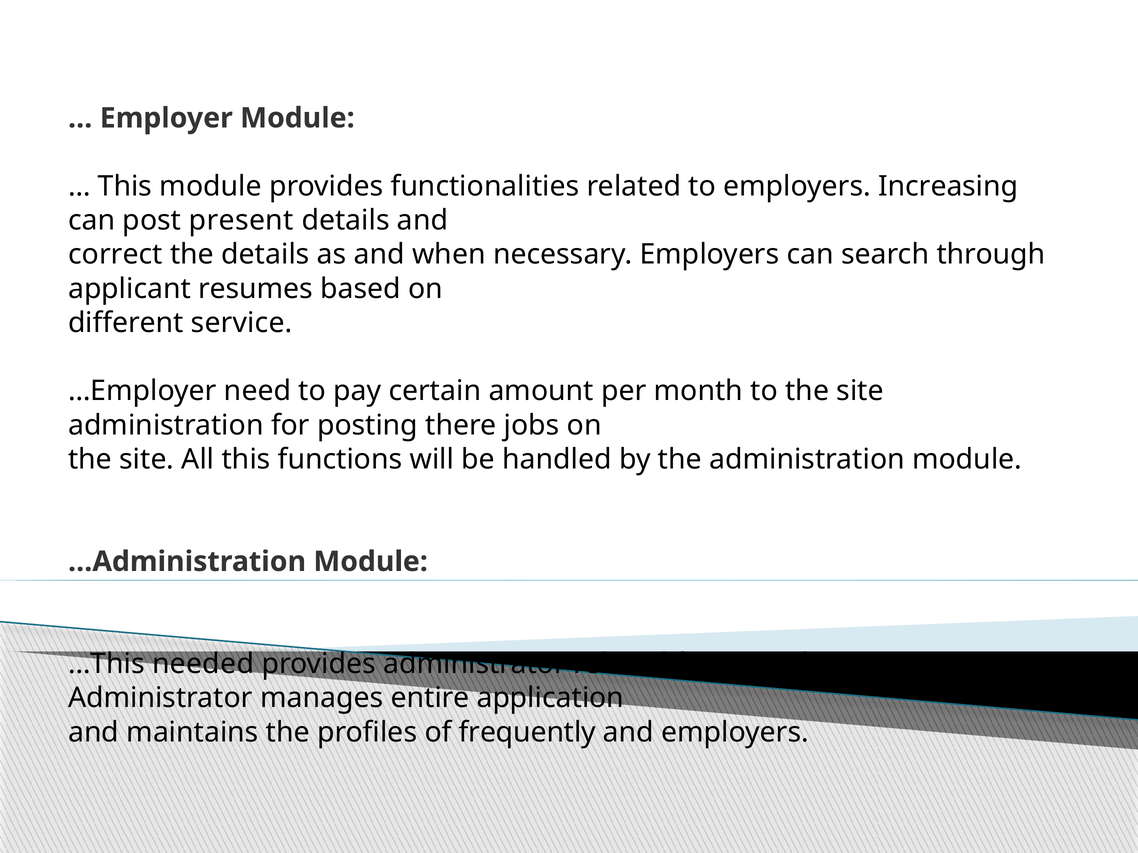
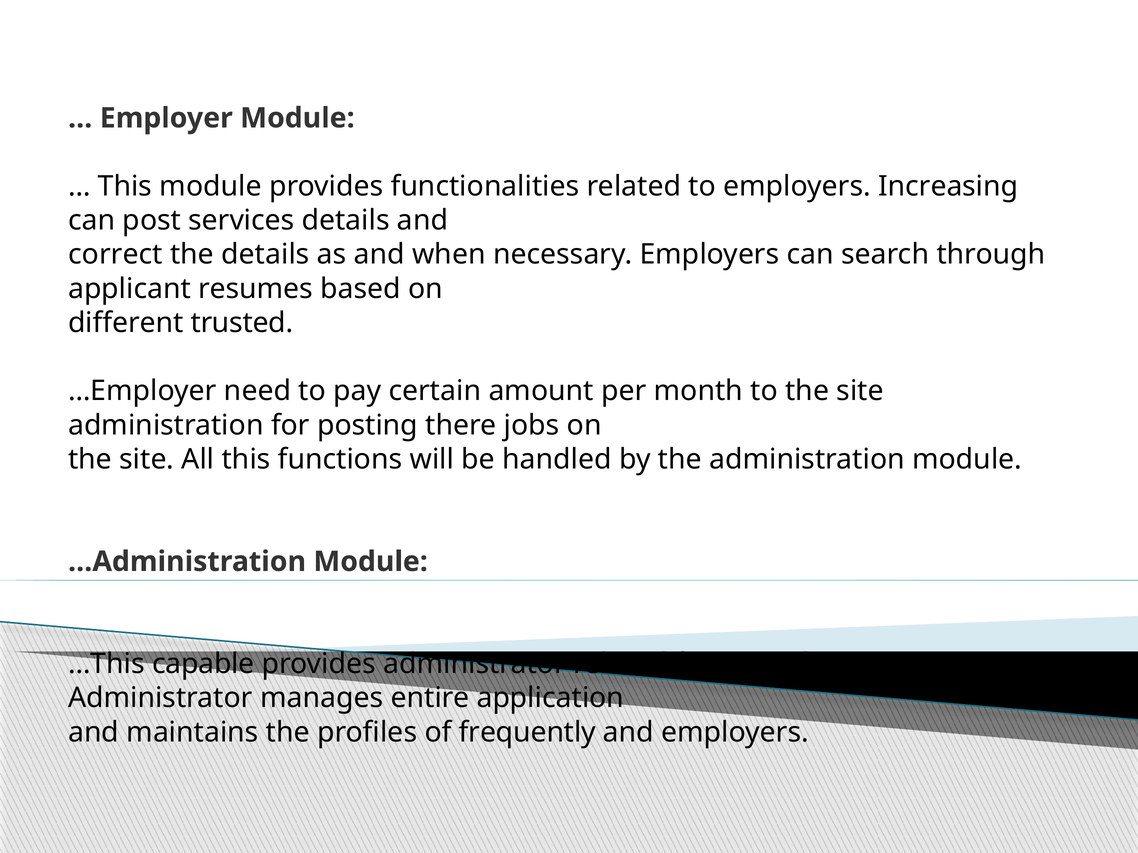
present: present -> services (241, 221)
service: service -> trusted (242, 323)
needed: needed -> capable (203, 664)
